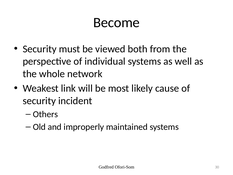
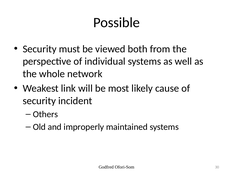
Become: Become -> Possible (116, 23)
